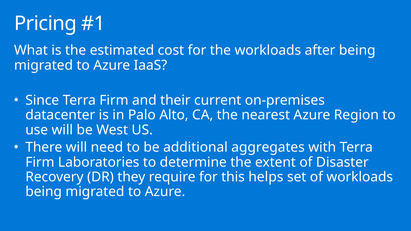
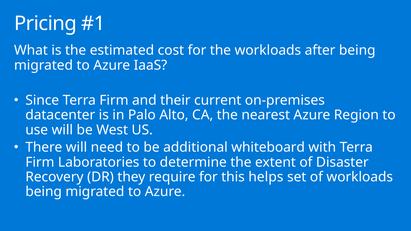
aggregates: aggregates -> whiteboard (268, 148)
